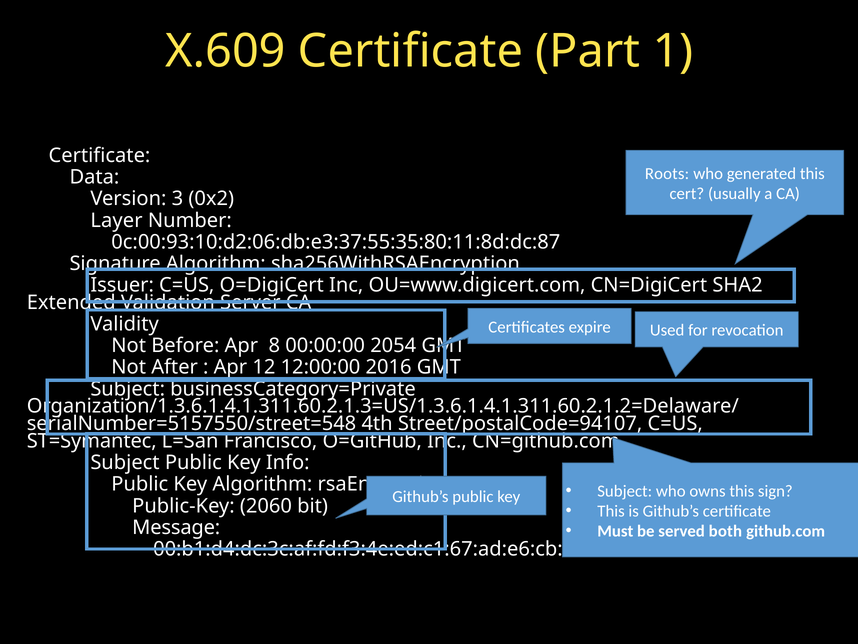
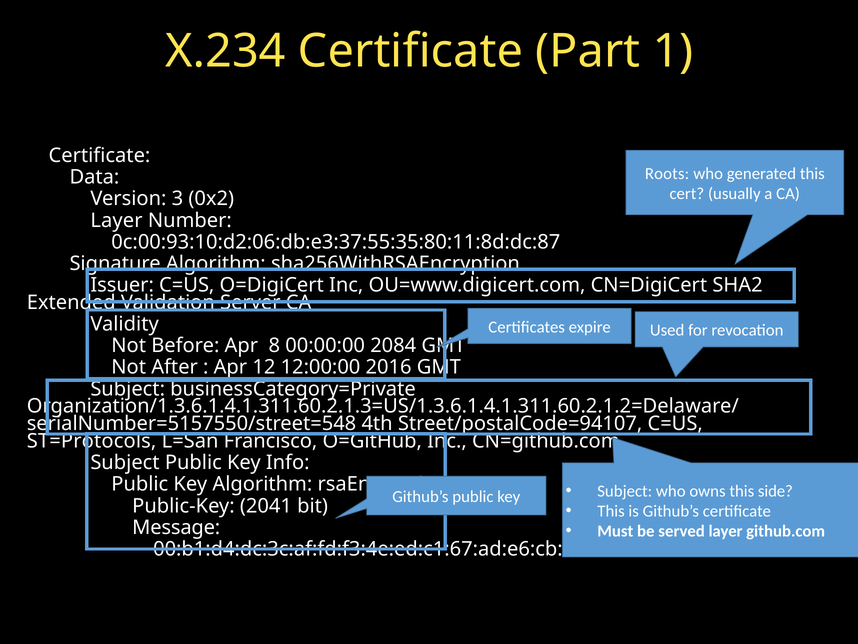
X.609: X.609 -> X.234 (225, 51)
2054: 2054 -> 2084 (393, 345)
ST=Symantec: ST=Symantec -> ST=Protocols (92, 441)
sign: sign -> side (775, 491)
2060: 2060 -> 2041 (266, 505)
served both: both -> layer (726, 531)
